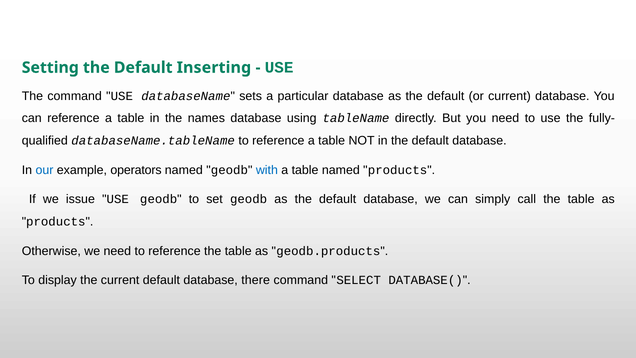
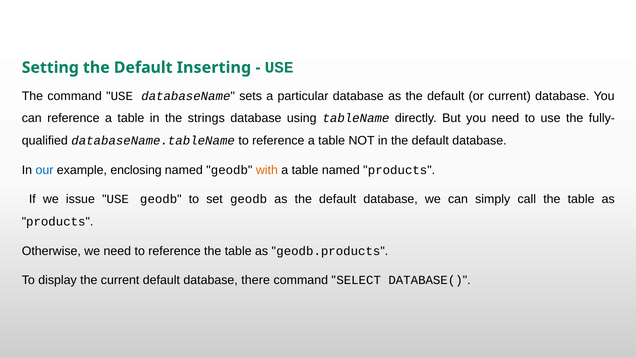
names: names -> strings (206, 118)
operators: operators -> enclosing (136, 170)
with colour: blue -> orange (267, 170)
